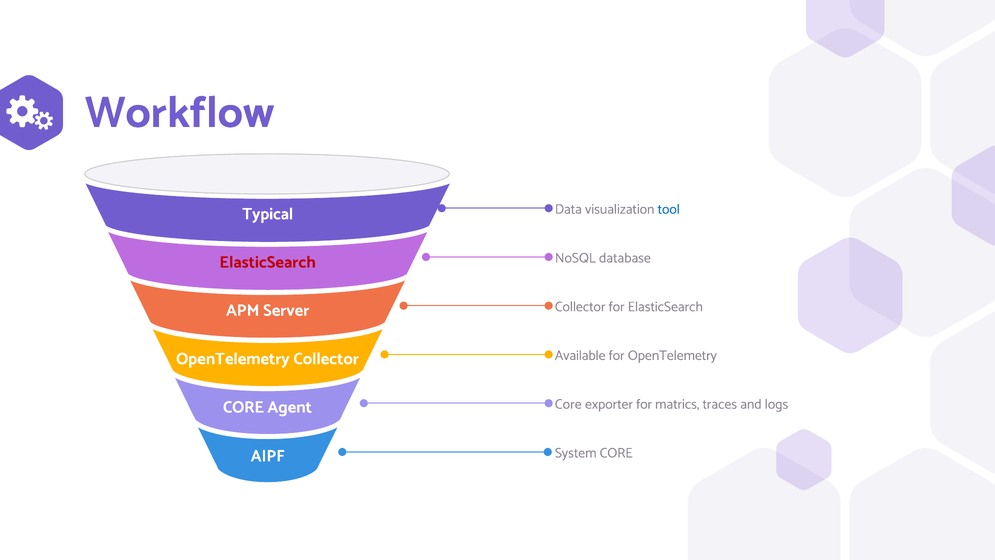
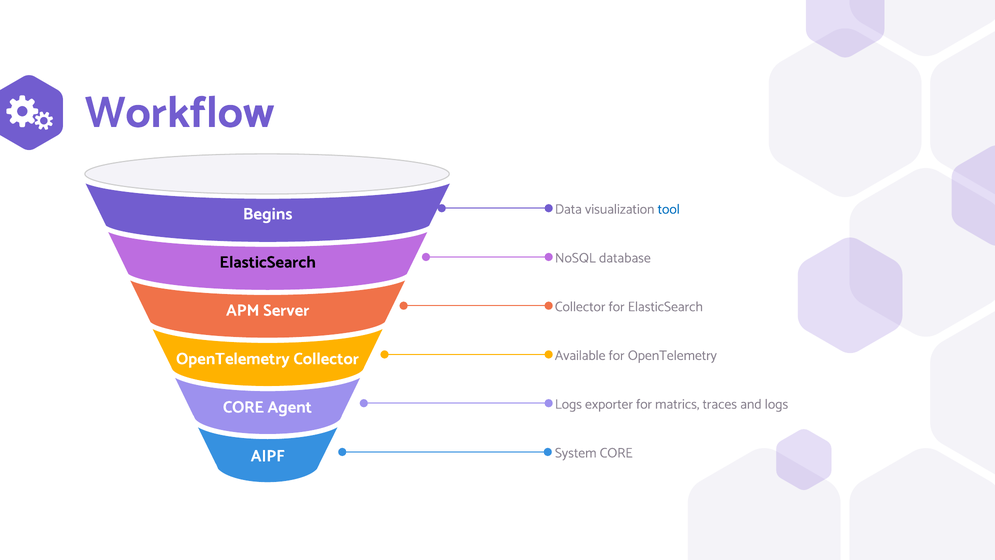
Typical: Typical -> Begins (268, 214)
ElasticSearch colour: red -> black (268, 262)
Core: Core -> Logs (568, 404)
